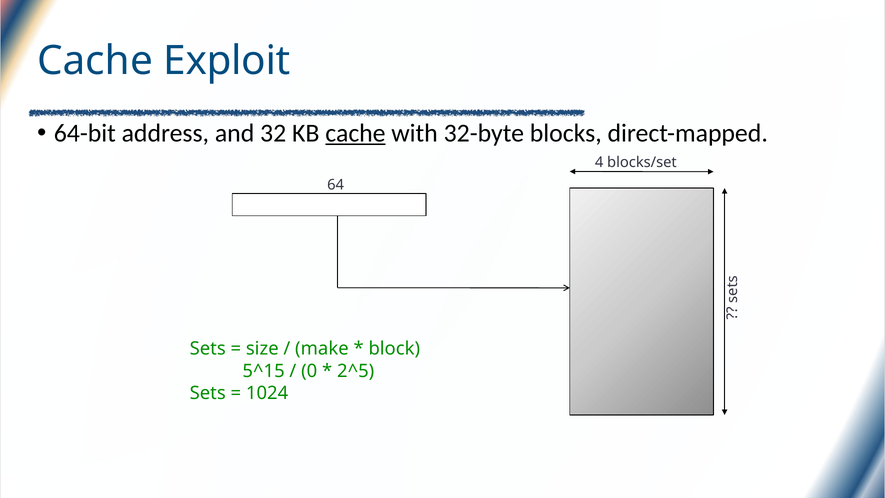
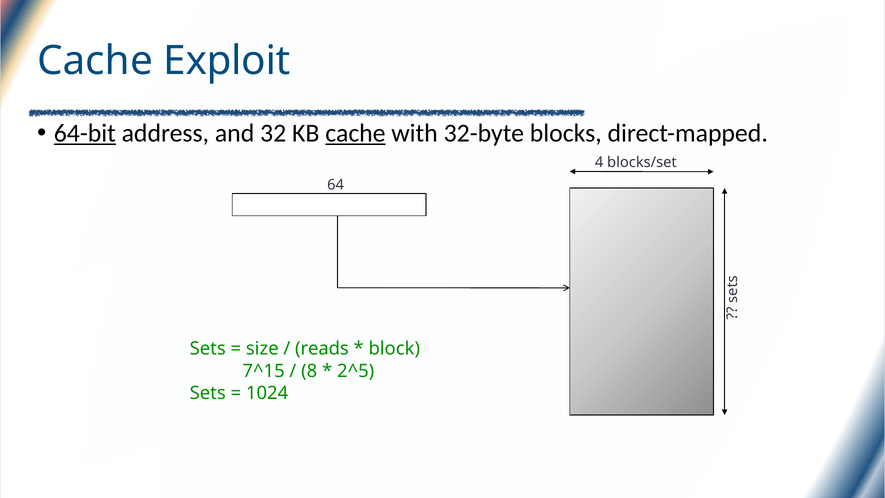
64-bit underline: none -> present (85, 133)
make: make -> reads (322, 349)
5^15: 5^15 -> 7^15 (264, 371)
0: 0 -> 8 (309, 371)
